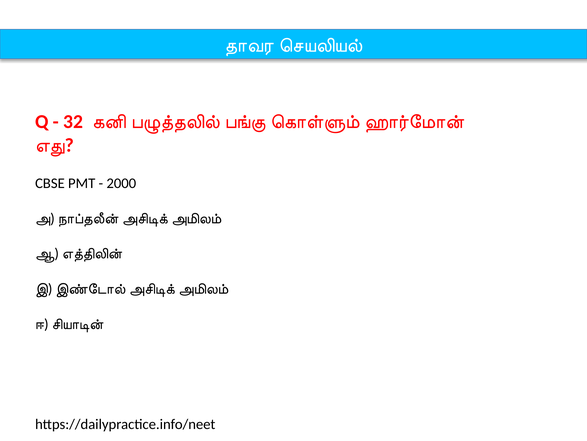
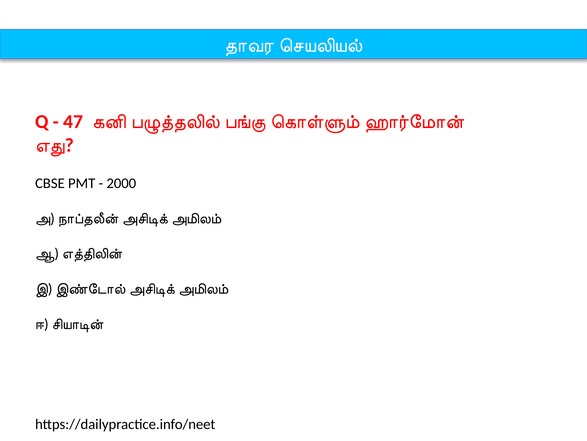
32: 32 -> 47 (73, 122)
